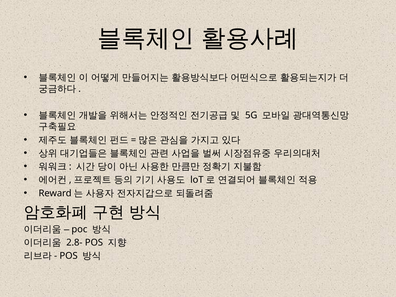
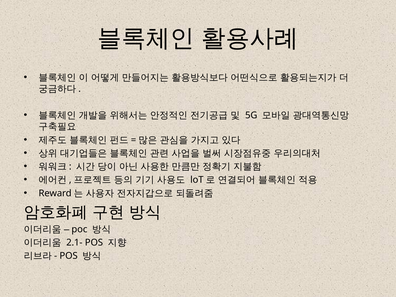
2.8-: 2.8- -> 2.1- (74, 242)
